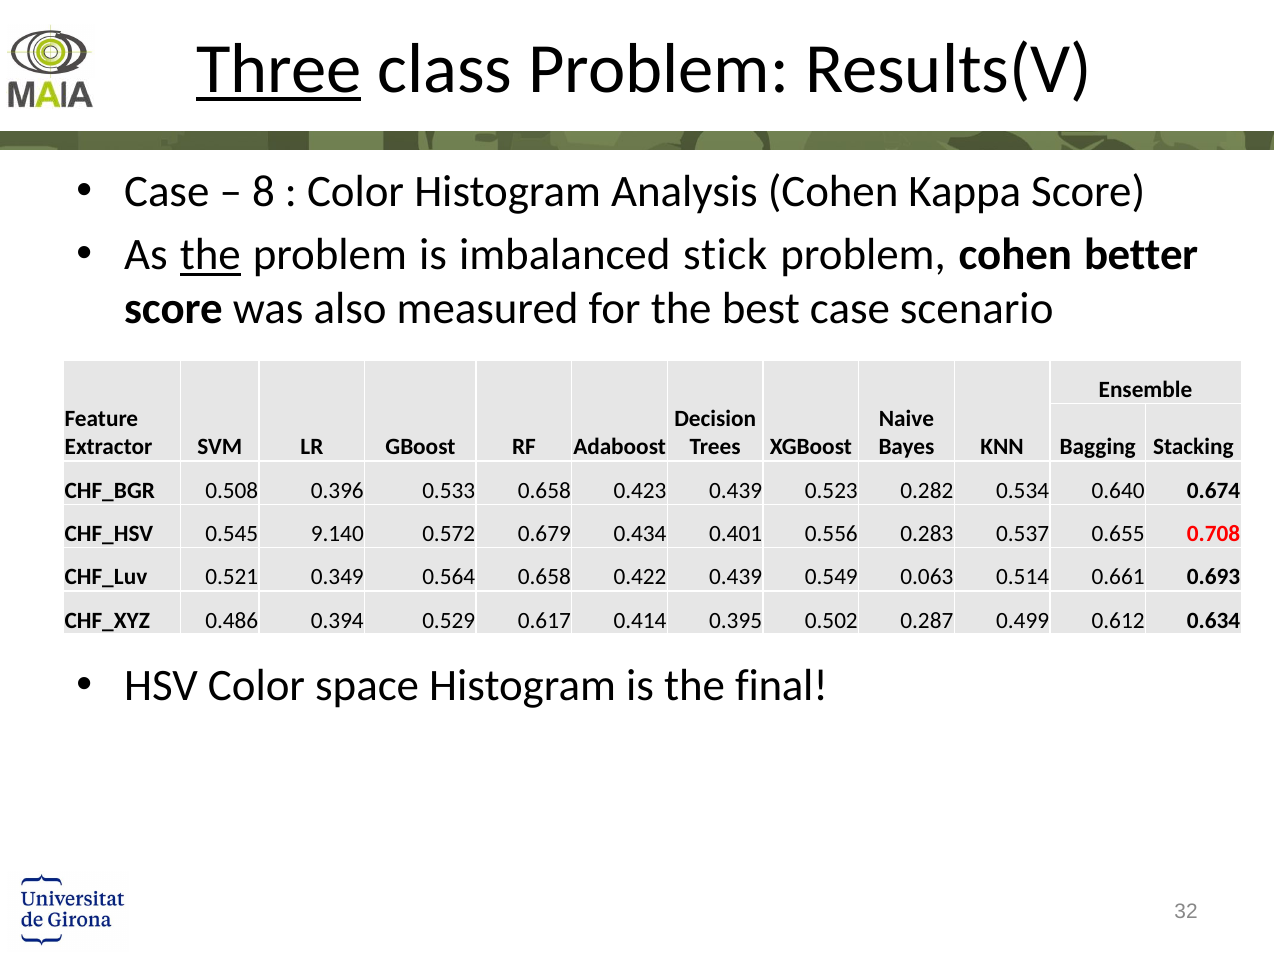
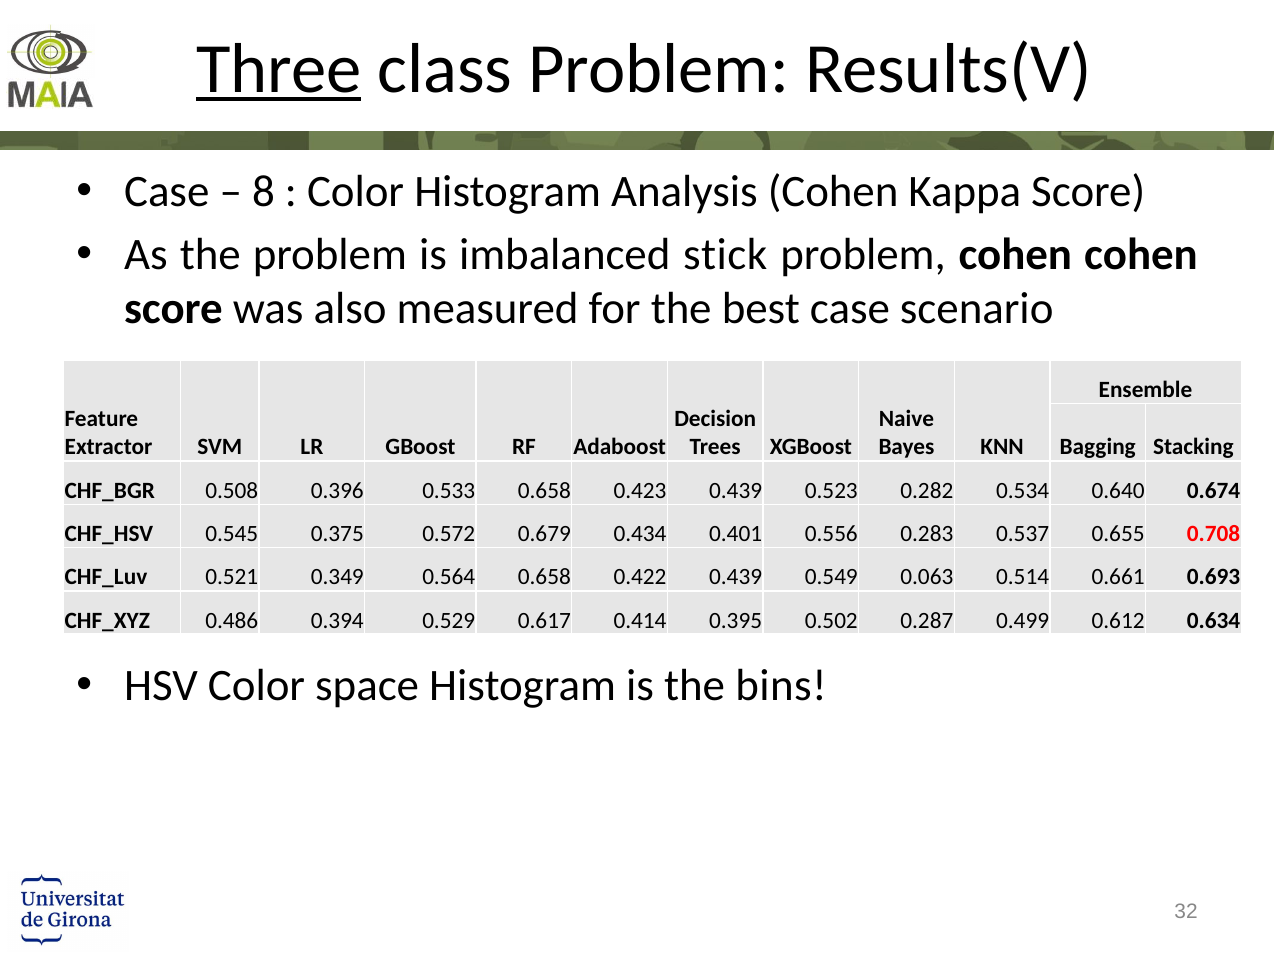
the underline: present -> none (210, 255)
cohen better: better -> cohen (1141, 255)
9.140: 9.140 -> 0.375 (337, 533)
final: final -> bins (781, 685)
